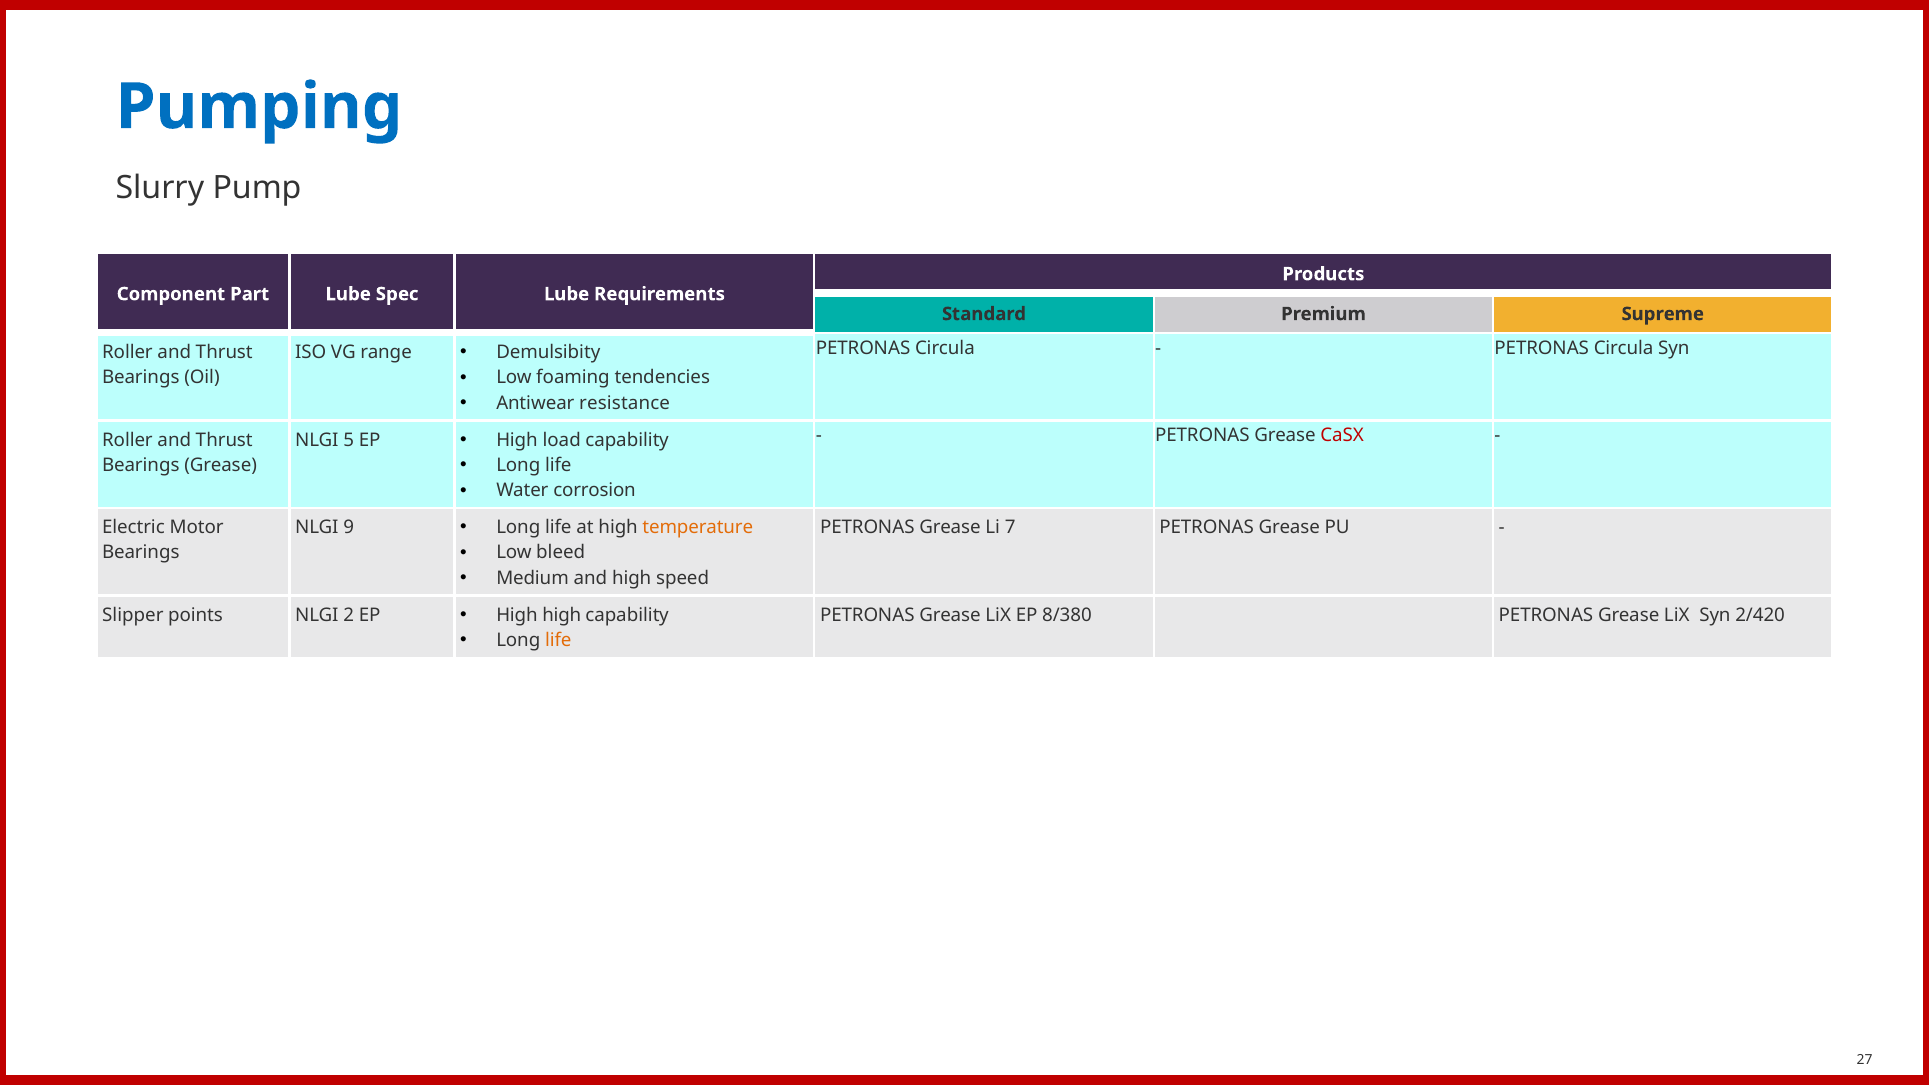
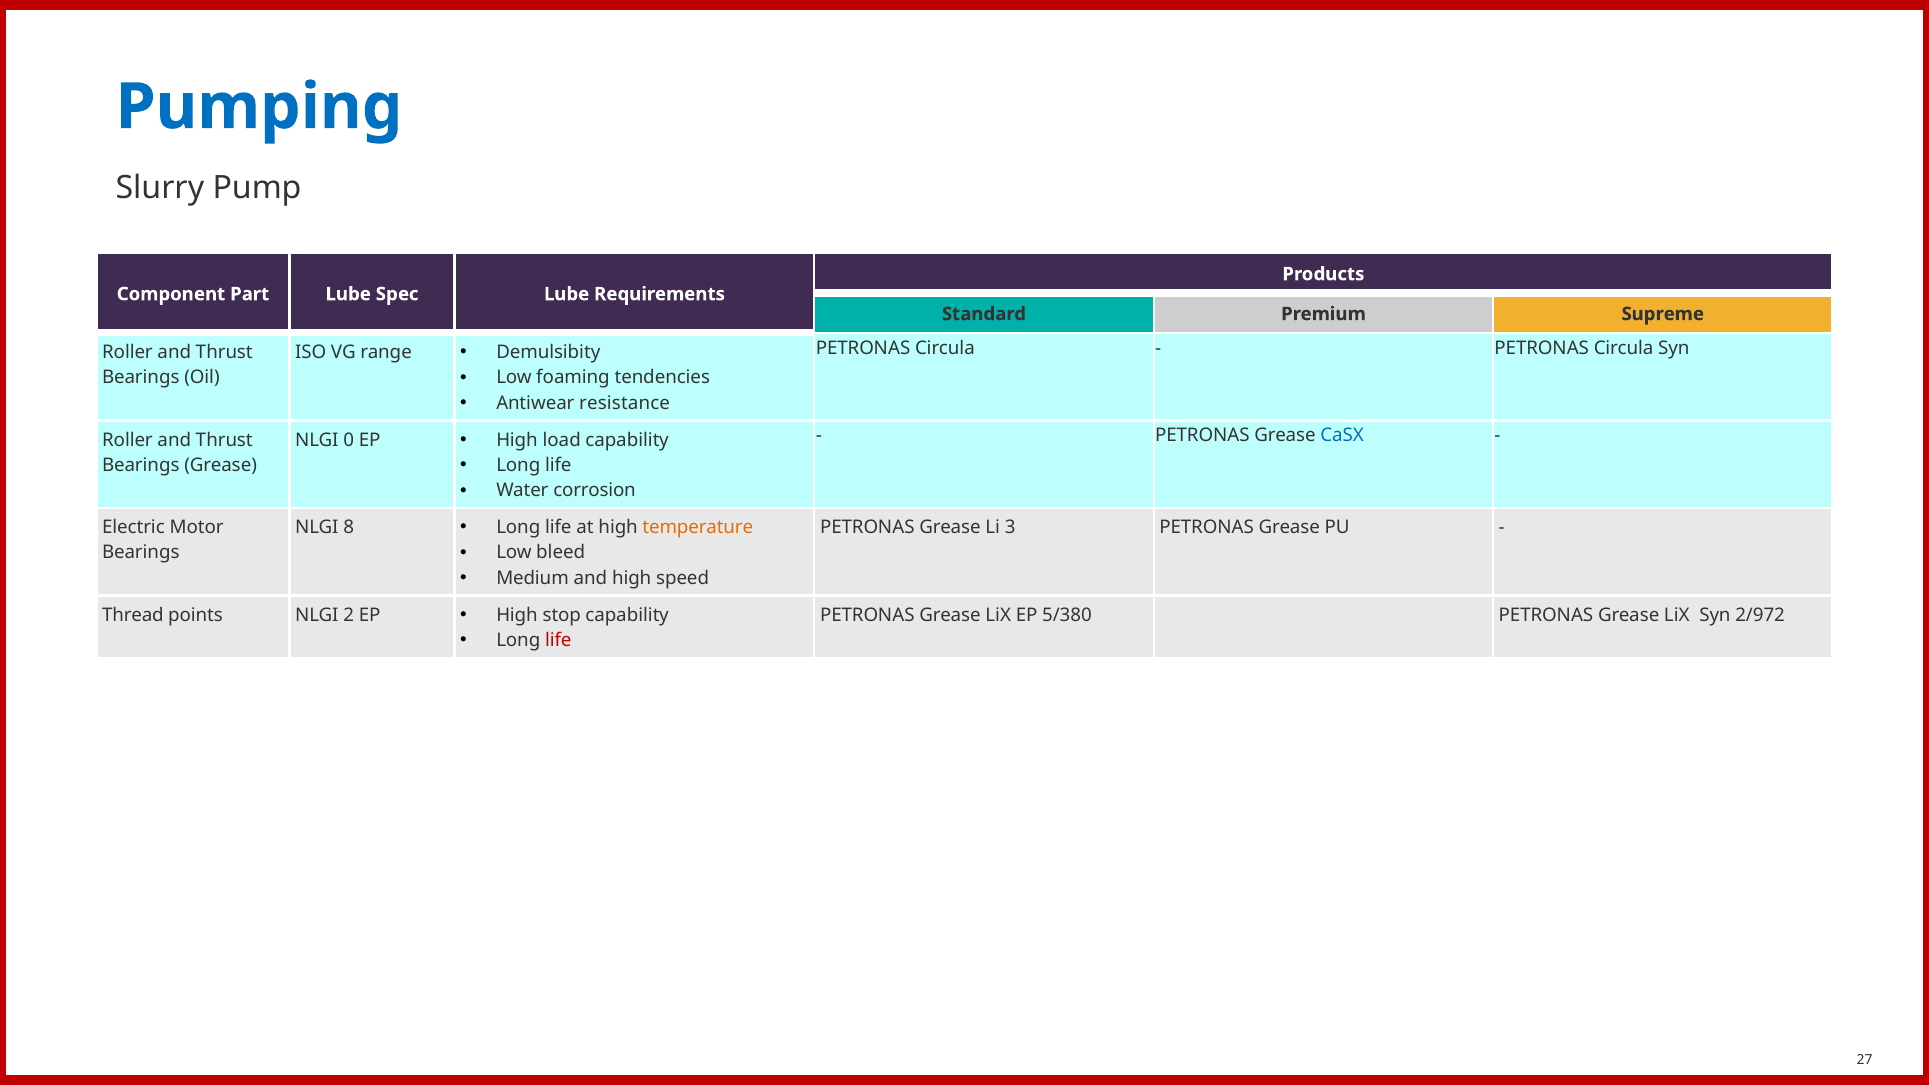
CaSX colour: red -> blue (1342, 436)
5: 5 -> 0 (349, 440)
9: 9 -> 8 (349, 527)
7: 7 -> 3 (1010, 527)
Slipper: Slipper -> Thread (133, 615)
High high: high -> stop (562, 615)
8/380: 8/380 -> 5/380 (1067, 615)
2/420: 2/420 -> 2/972 (1760, 615)
life colour: orange -> red (558, 640)
